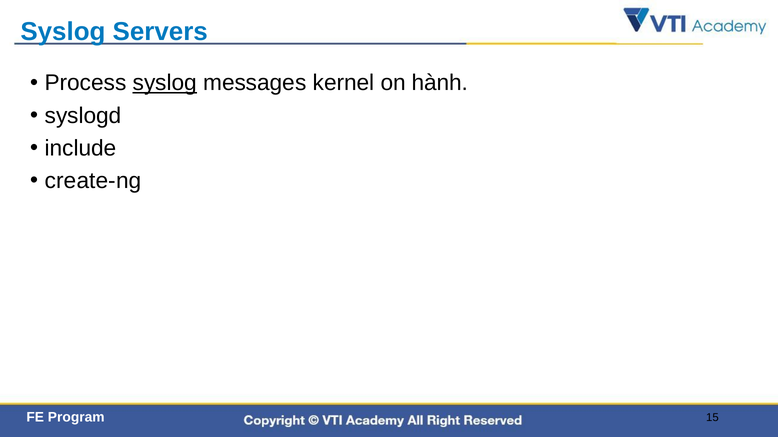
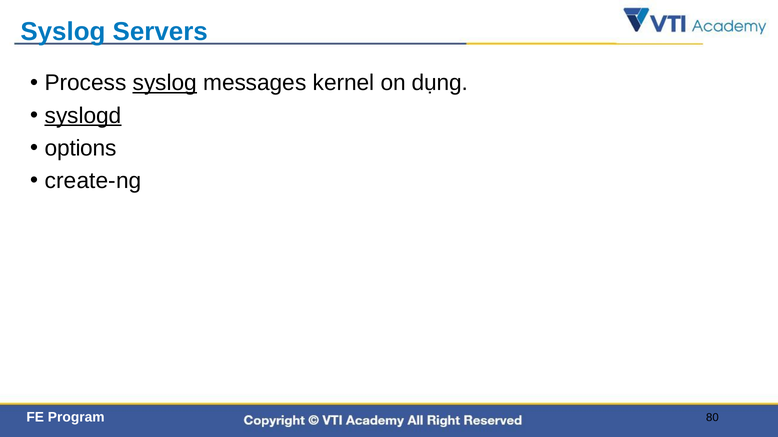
hành: hành -> dụng (440, 83)
syslogd underline: none -> present (83, 116)
include: include -> options (81, 148)
15: 15 -> 80 (712, 418)
